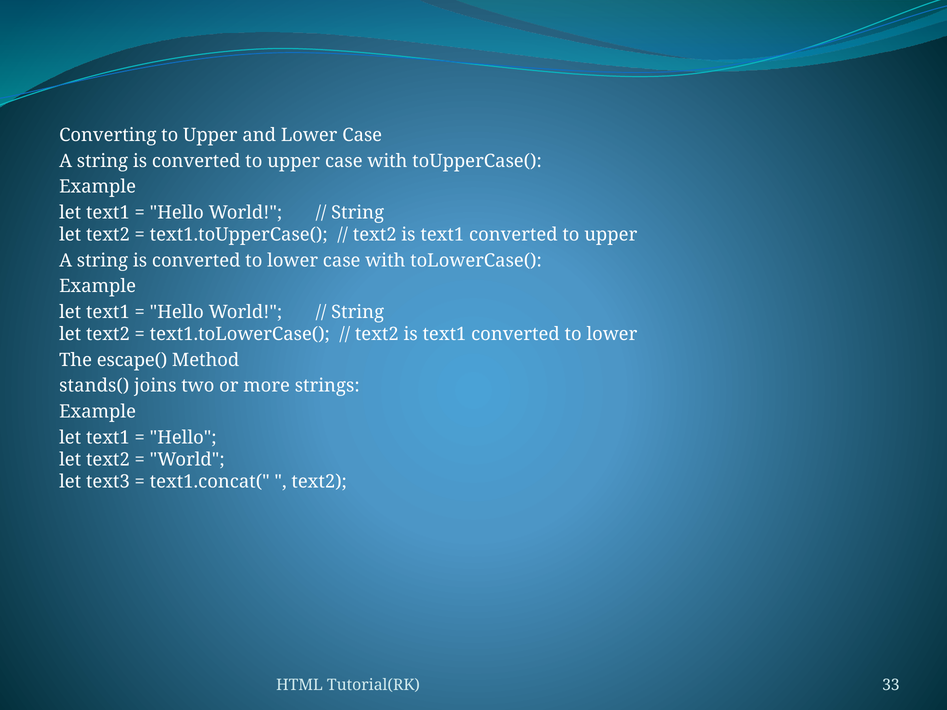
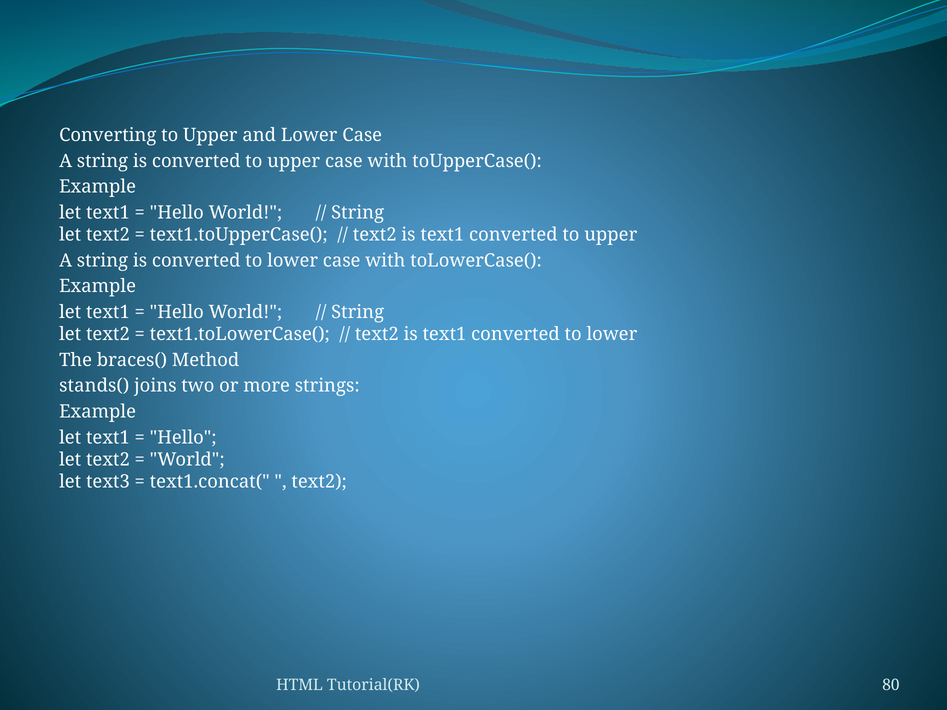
escape(: escape( -> braces( (132, 360)
33: 33 -> 80 (891, 685)
